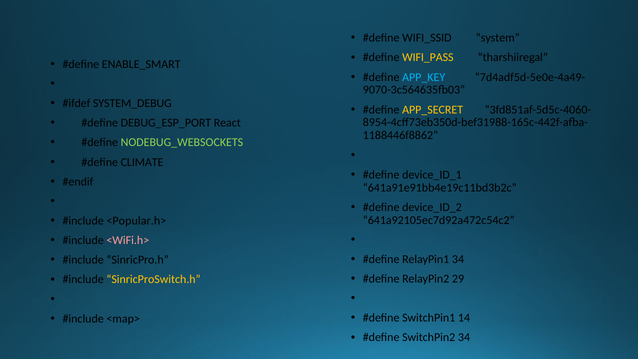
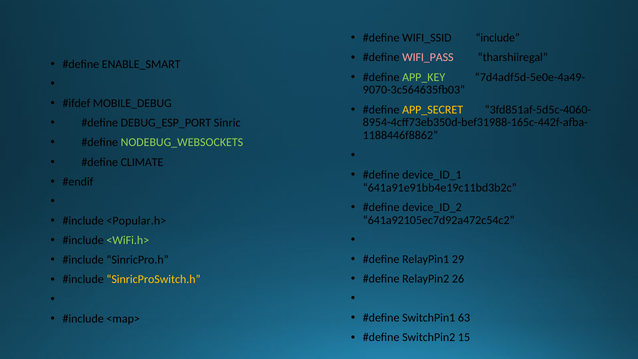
system: system -> include (498, 38)
WIFI_PASS colour: yellow -> pink (428, 58)
APP_KEY colour: light blue -> light green (424, 77)
SYSTEM_DEBUG: SYSTEM_DEBUG -> MOBILE_DEBUG (132, 103)
React: React -> Sinric (227, 123)
<WiFi.h> colour: pink -> light green (128, 240)
RelayPin1 34: 34 -> 29 (458, 259)
29: 29 -> 26 (458, 279)
14: 14 -> 63 (464, 318)
SwitchPin2 34: 34 -> 15 (464, 337)
